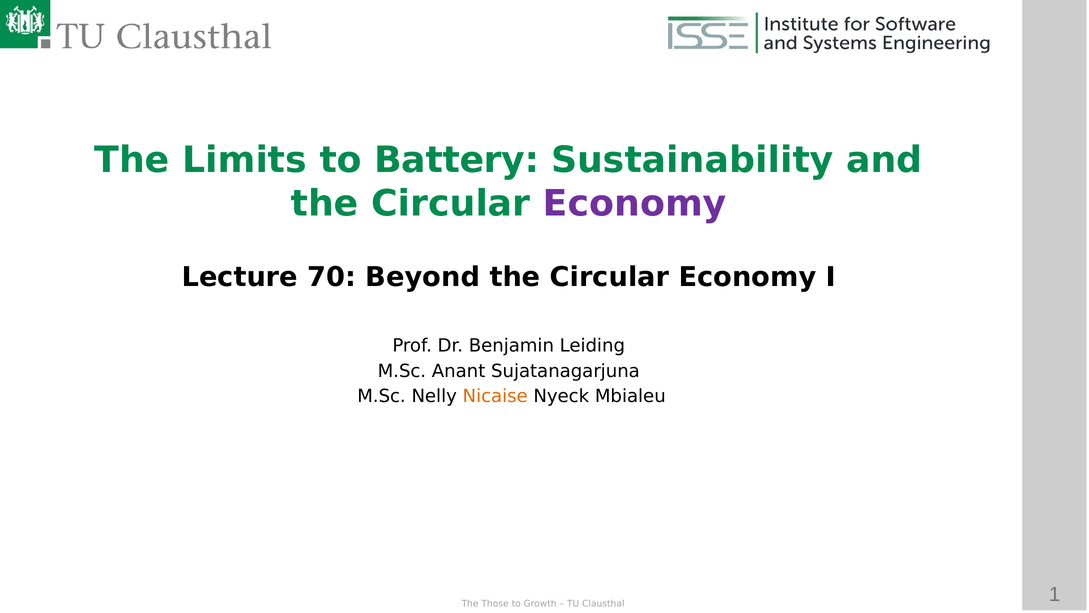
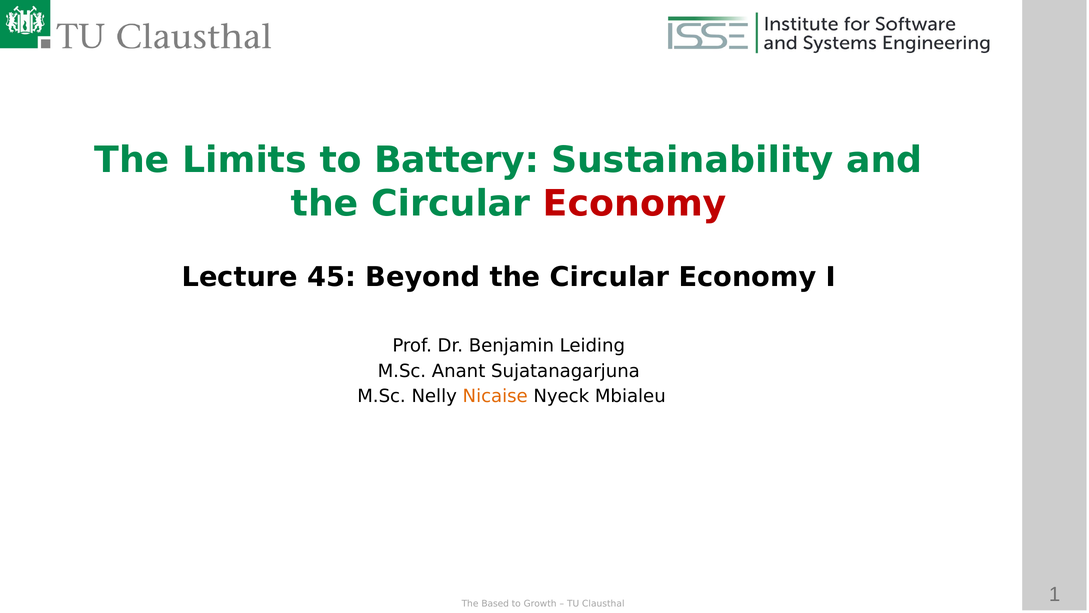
Economy colour: purple -> red (635, 204)
70: 70 -> 45 (332, 277)
Those: Those -> Based (495, 603)
